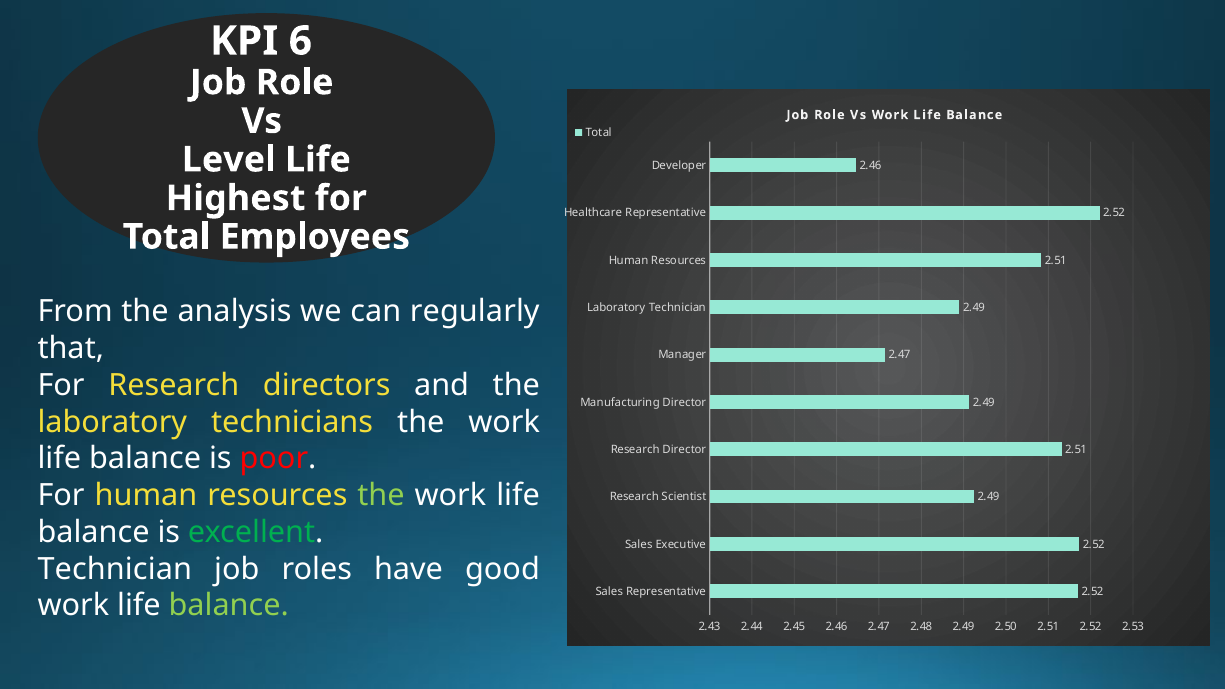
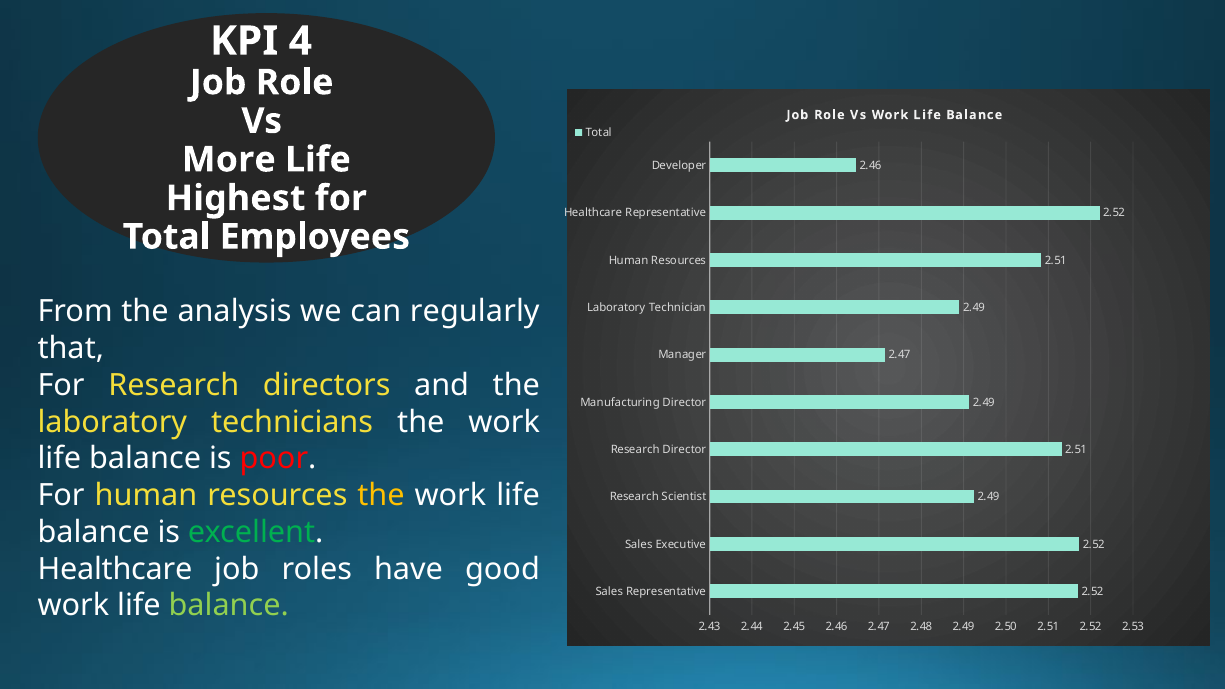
6: 6 -> 4 (300, 41)
Level: Level -> More (229, 160)
the colour: light green -> yellow (381, 496)
Technician: Technician -> Healthcare (115, 569)
